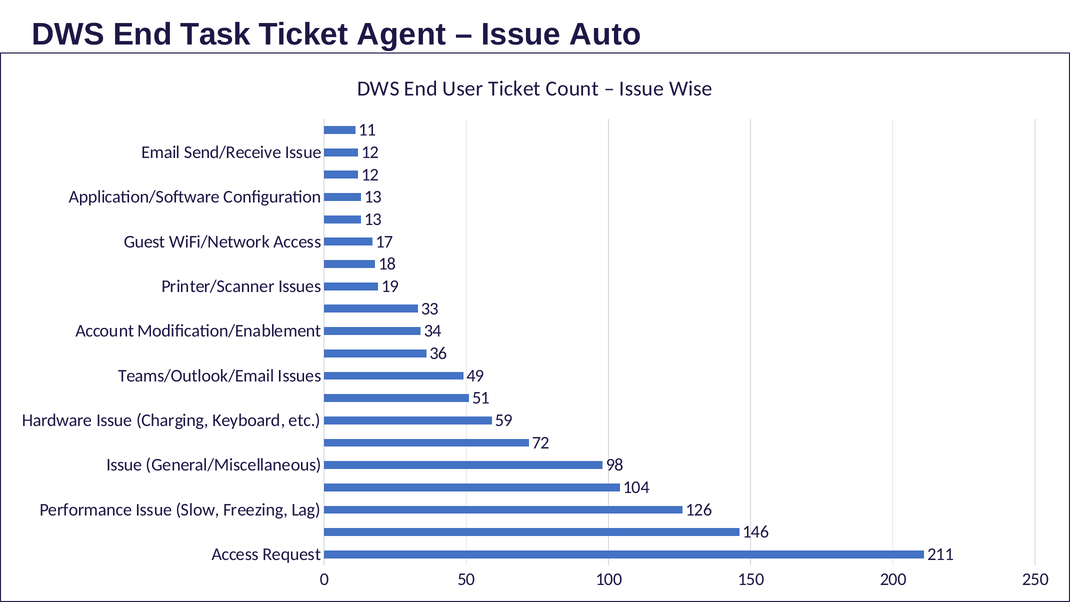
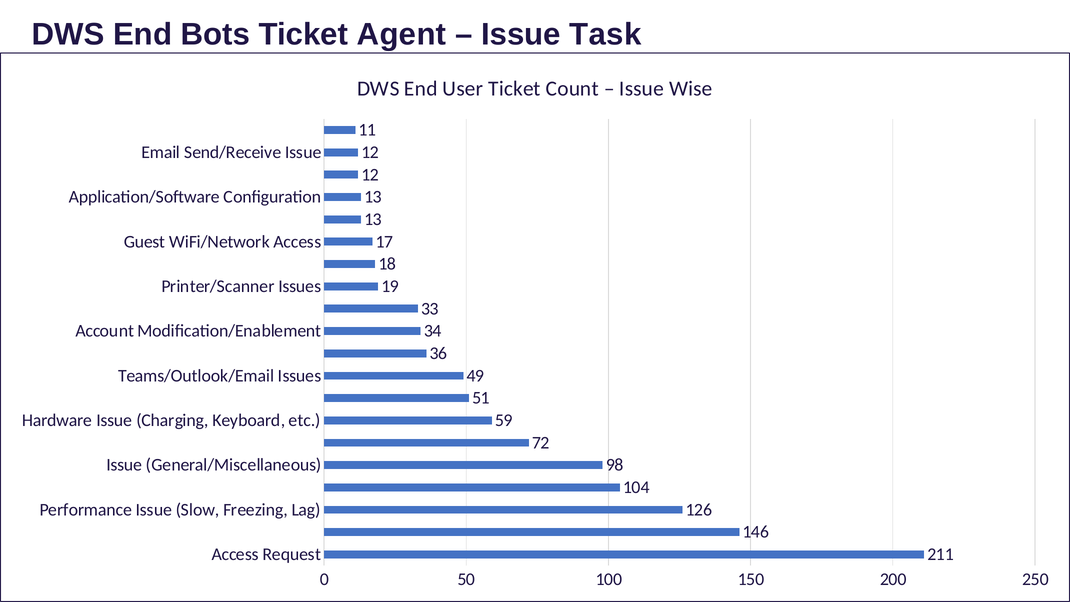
Task: Task -> Bots (215, 34)
Auto: Auto -> Task (605, 34)
